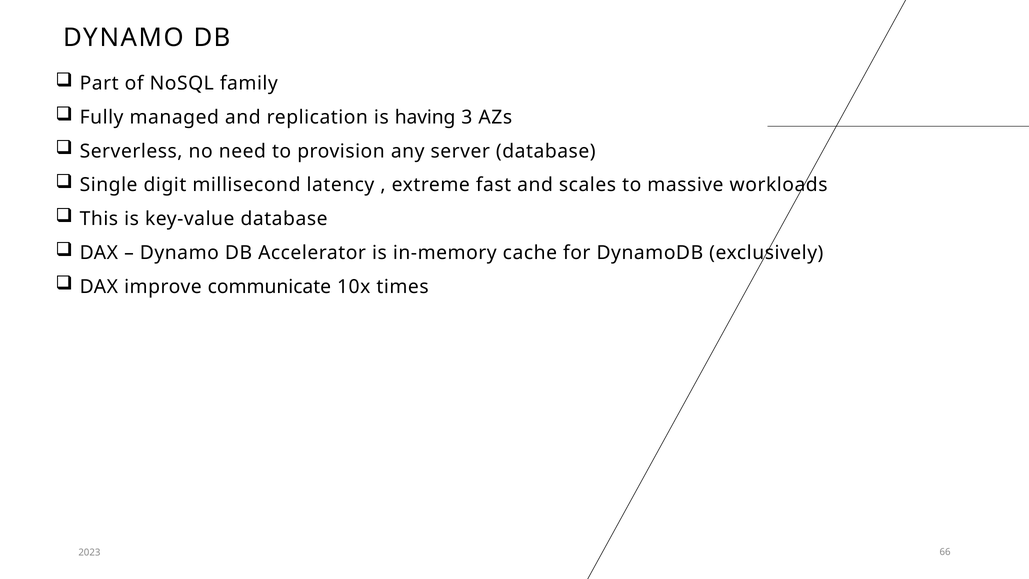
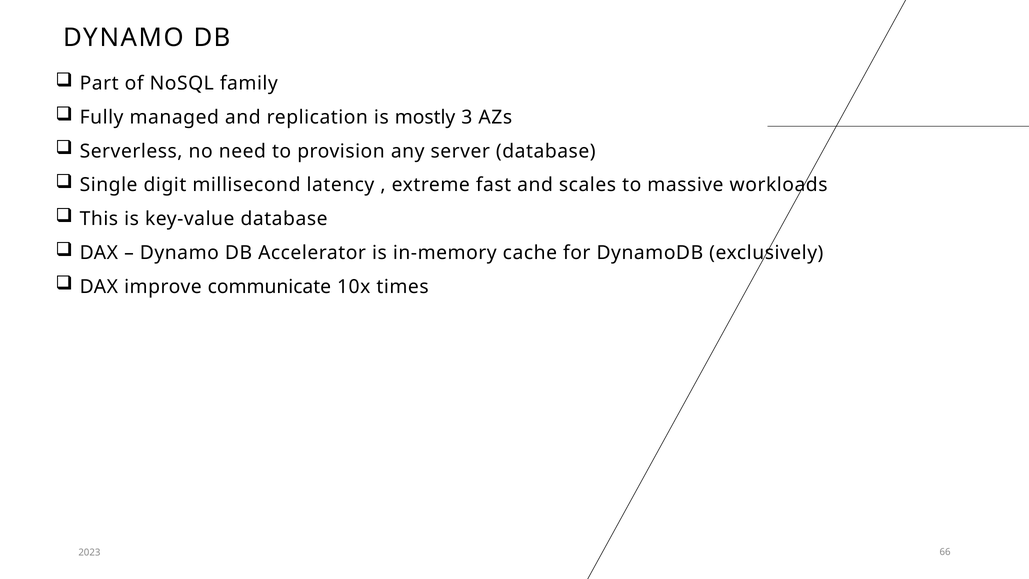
having: having -> mostly (425, 117)
